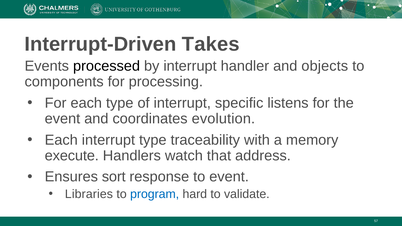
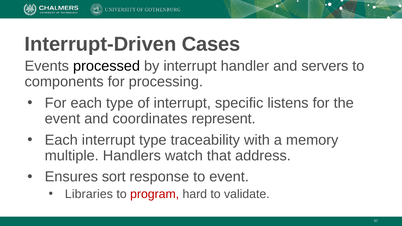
Takes: Takes -> Cases (211, 44)
objects: objects -> servers (325, 66)
evolution: evolution -> represent (224, 119)
execute: execute -> multiple (72, 156)
program colour: blue -> red (155, 194)
